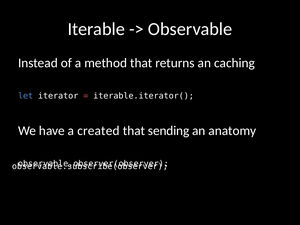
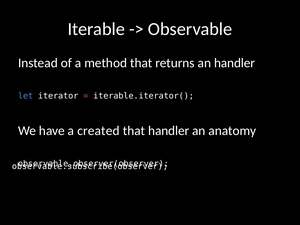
an caching: caching -> handler (234, 63)
that sending: sending -> handler (169, 131)
